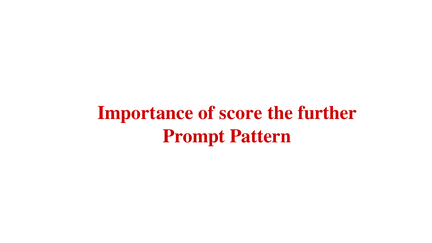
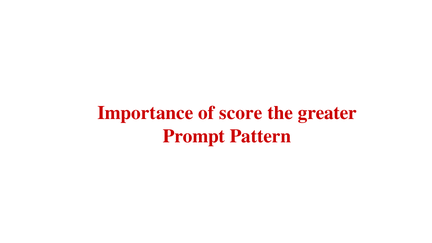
further: further -> greater (327, 113)
